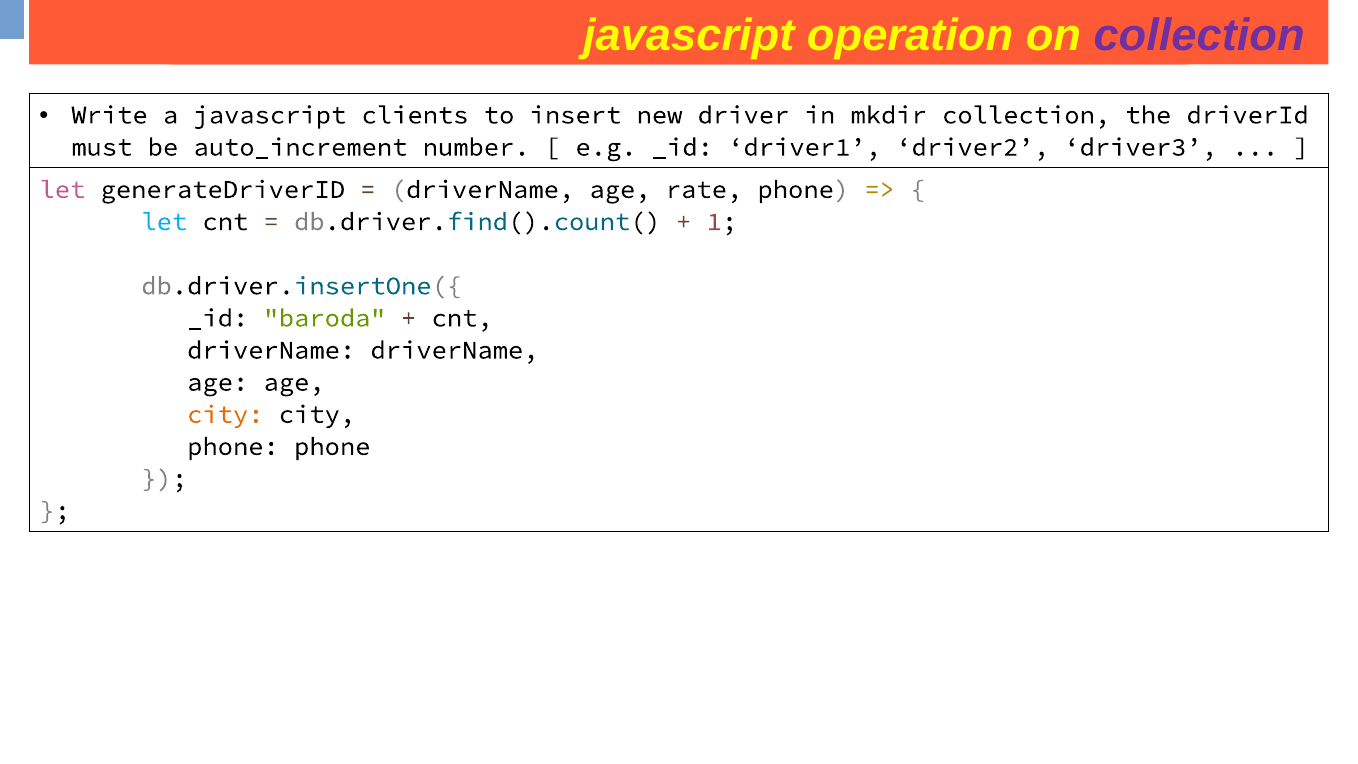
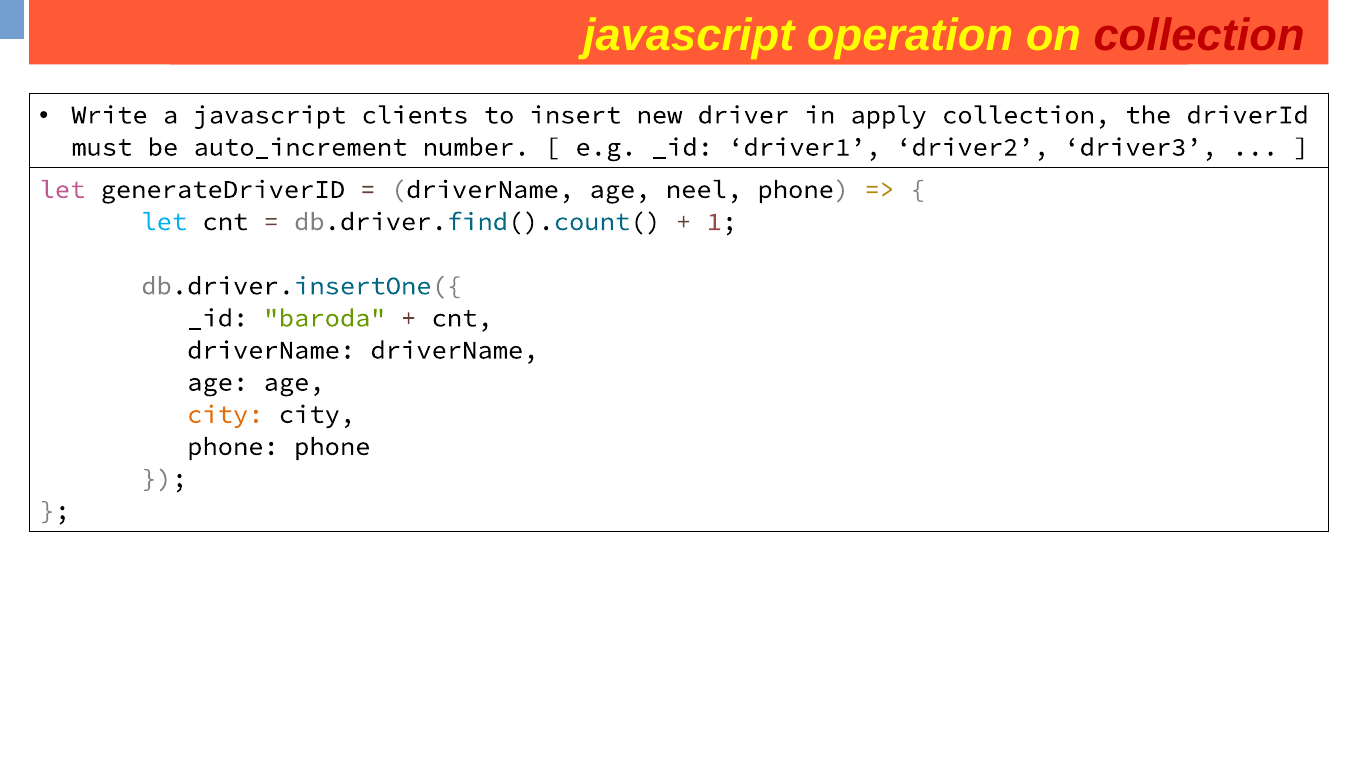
collection colour: purple -> red (1199, 35)
mkdir: mkdir -> apply (889, 115)
rate: rate -> neel (704, 189)
